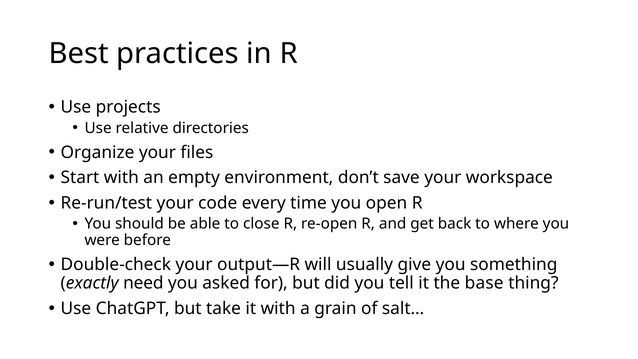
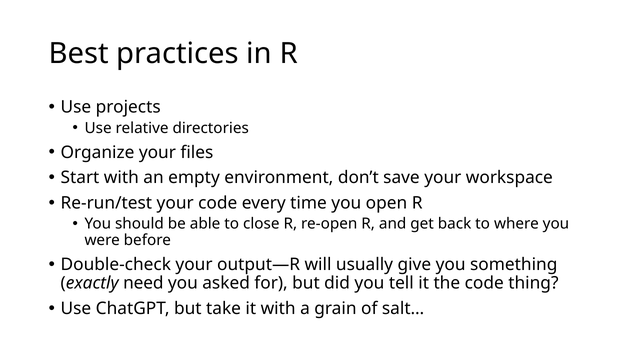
the base: base -> code (484, 283)
